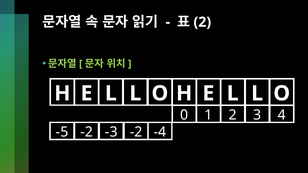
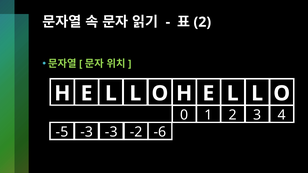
-2: -2 -> -3 (87, 132)
-4: -4 -> -6 (160, 132)
